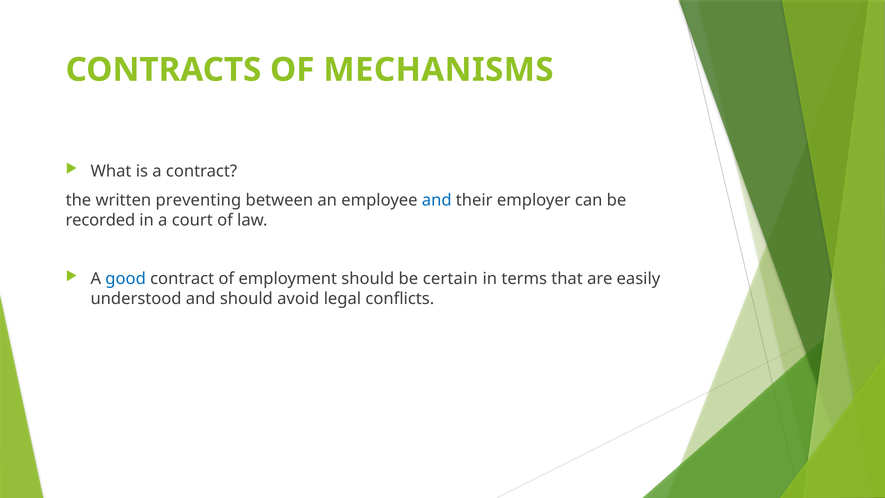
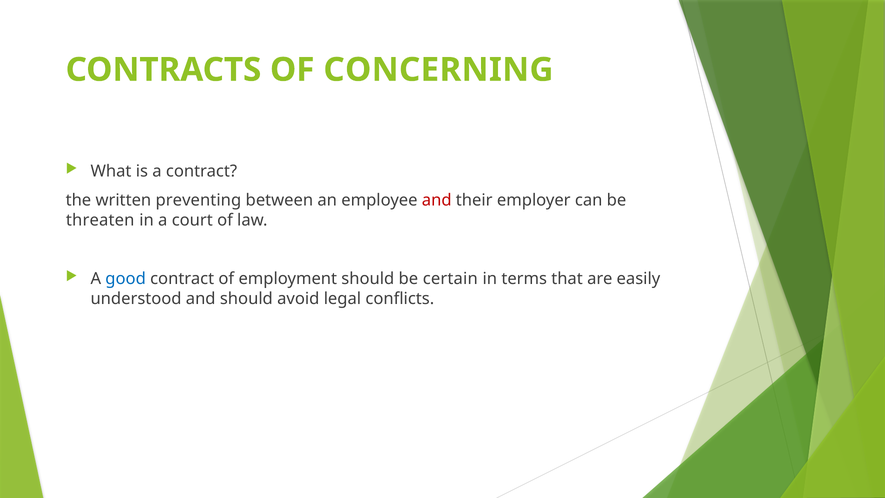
MECHANISMS: MECHANISMS -> CONCERNING (438, 70)
and colour: blue -> red (437, 200)
recorded: recorded -> threaten (100, 220)
